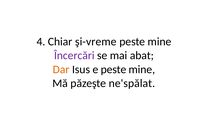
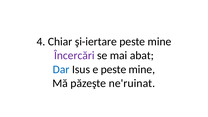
şi-vreme: şi-vreme -> şi-iertare (96, 42)
Dar colour: orange -> blue (61, 69)
ne'spălat: ne'spălat -> ne'ruinat (132, 83)
